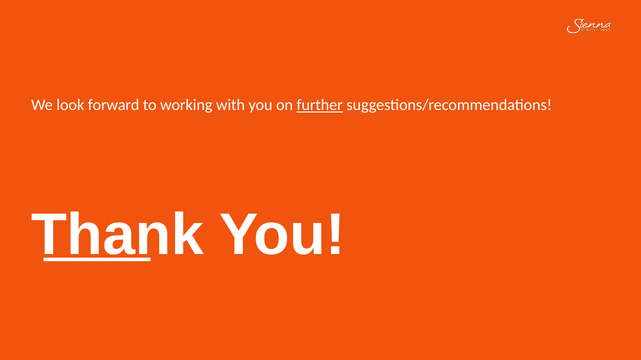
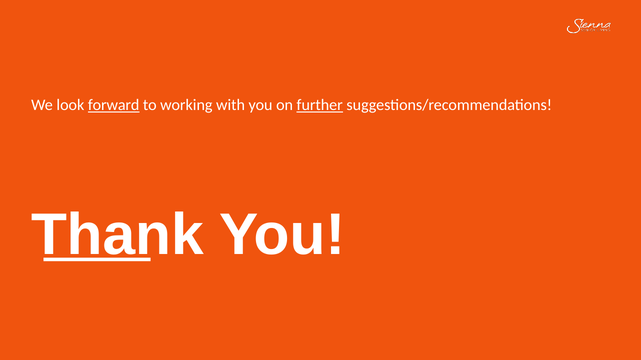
forward underline: none -> present (114, 105)
